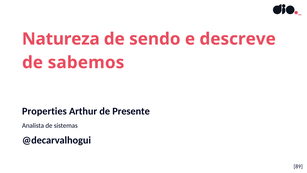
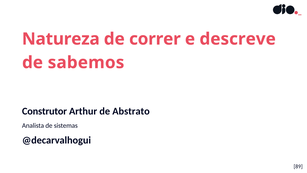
sendo: sendo -> correr (155, 39)
Properties: Properties -> Construtor (44, 111)
Presente: Presente -> Abstrato (131, 111)
